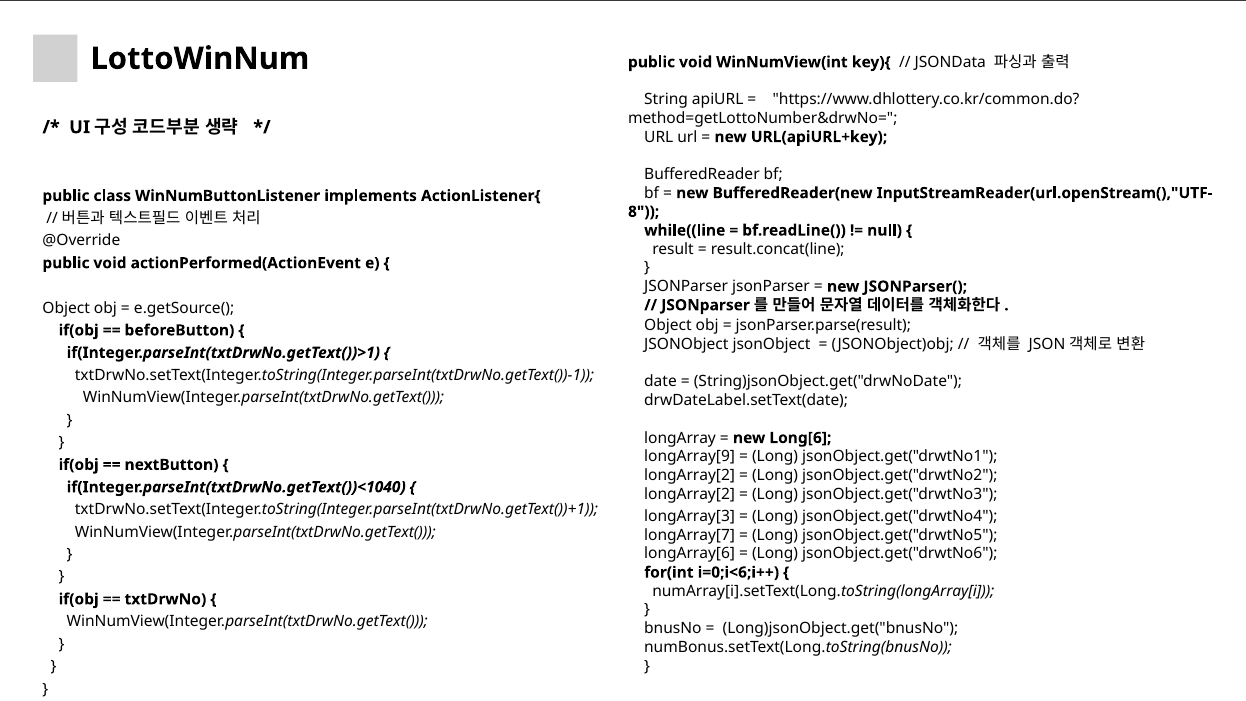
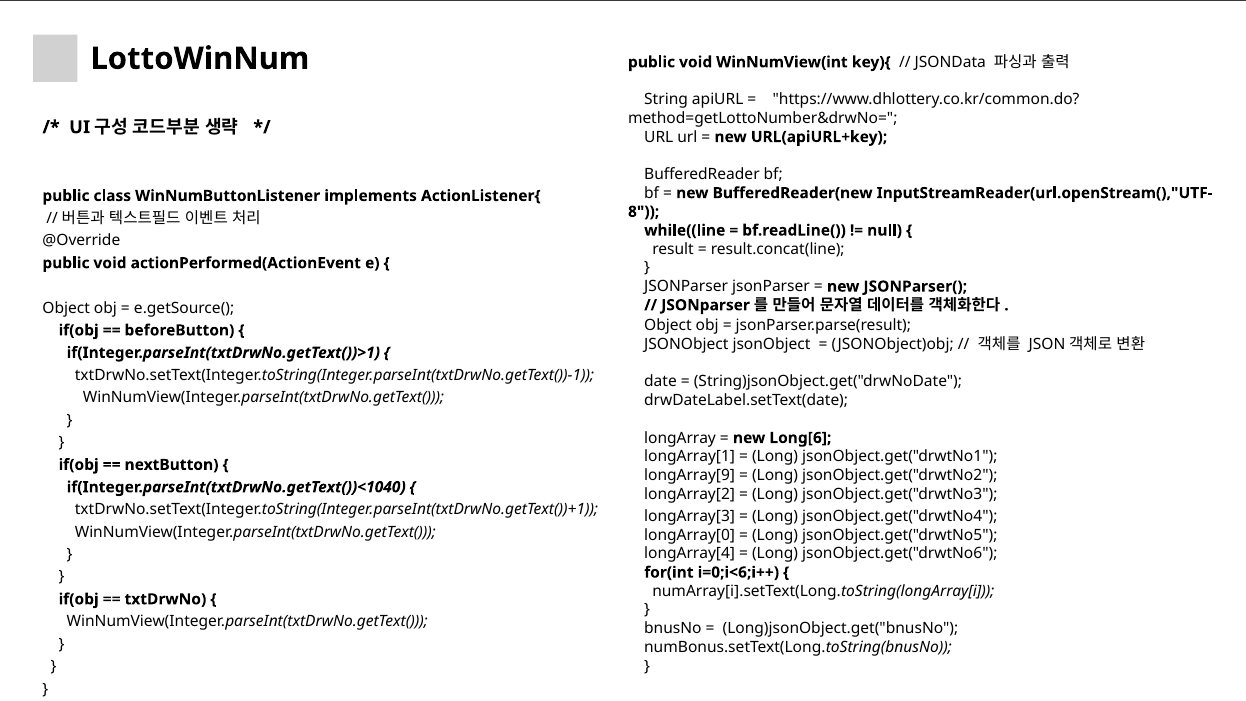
longArray[9: longArray[9 -> longArray[1 (690, 456)
longArray[2: longArray[2 -> longArray[9 (690, 475)
longArray[7: longArray[7 -> longArray[0 (690, 535)
longArray[6: longArray[6 -> longArray[4 (690, 554)
